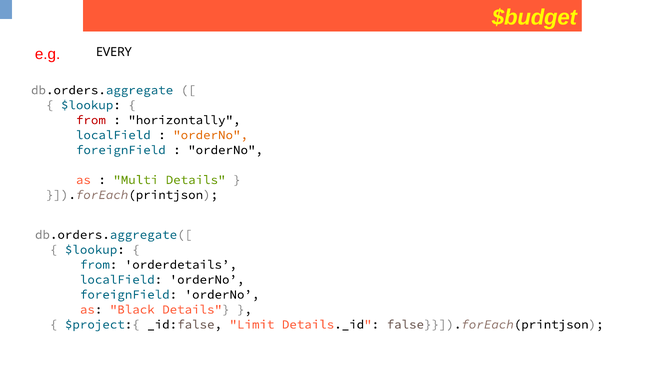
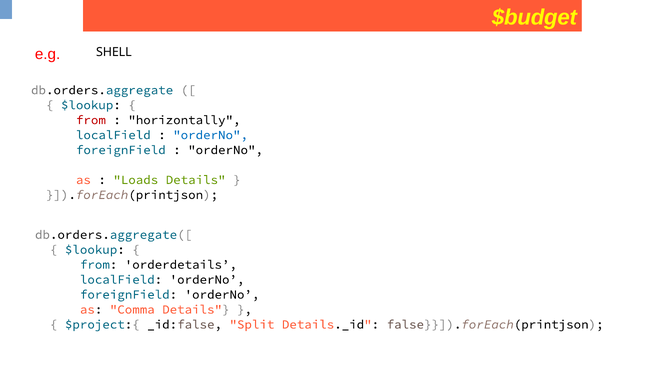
EVERY: EVERY -> SHELL (114, 52)
orderNo colour: orange -> blue (211, 135)
Multi: Multi -> Loads (136, 180)
Black: Black -> Comma (132, 310)
Limit: Limit -> Split (252, 324)
